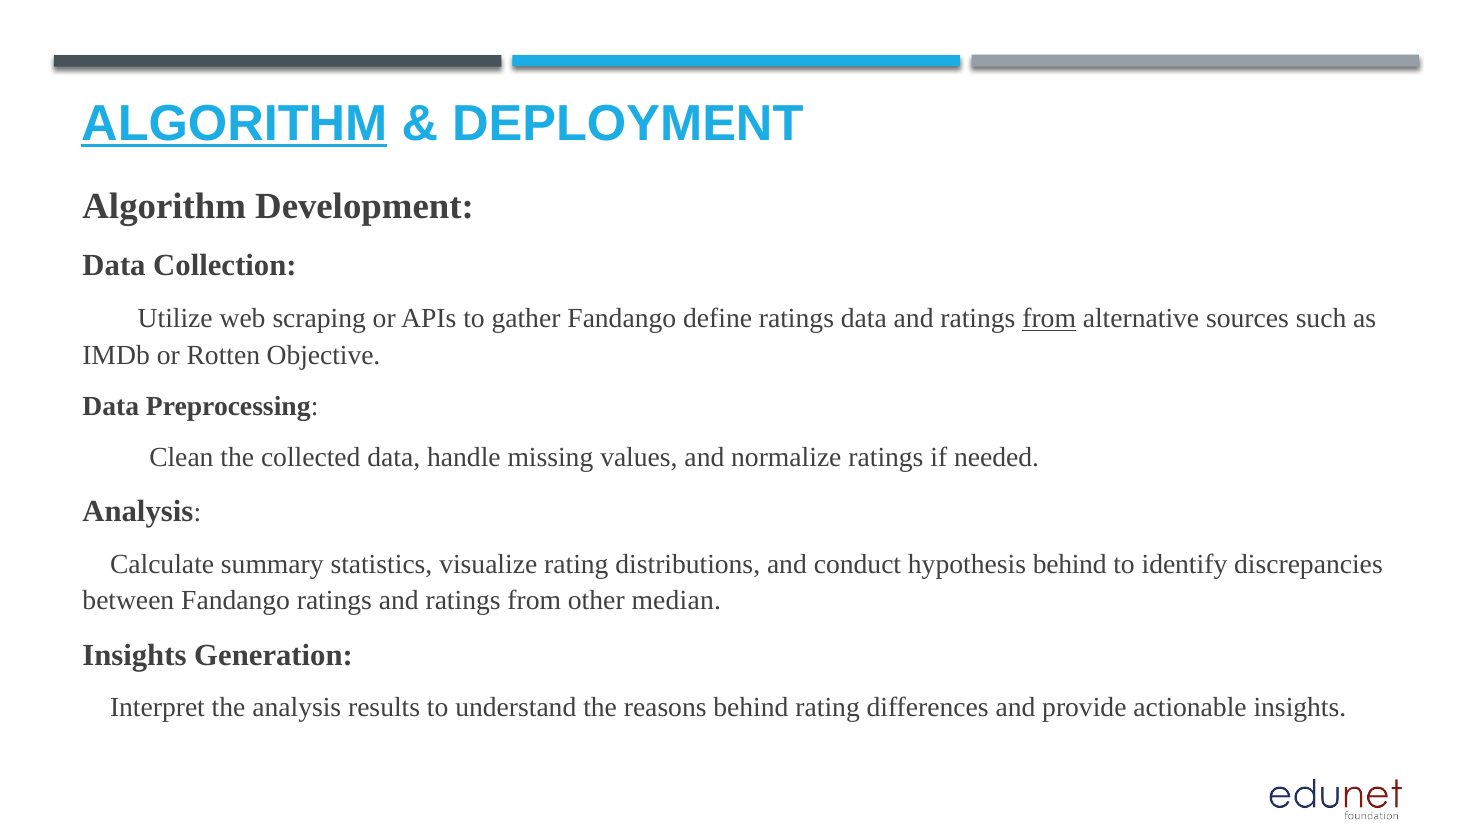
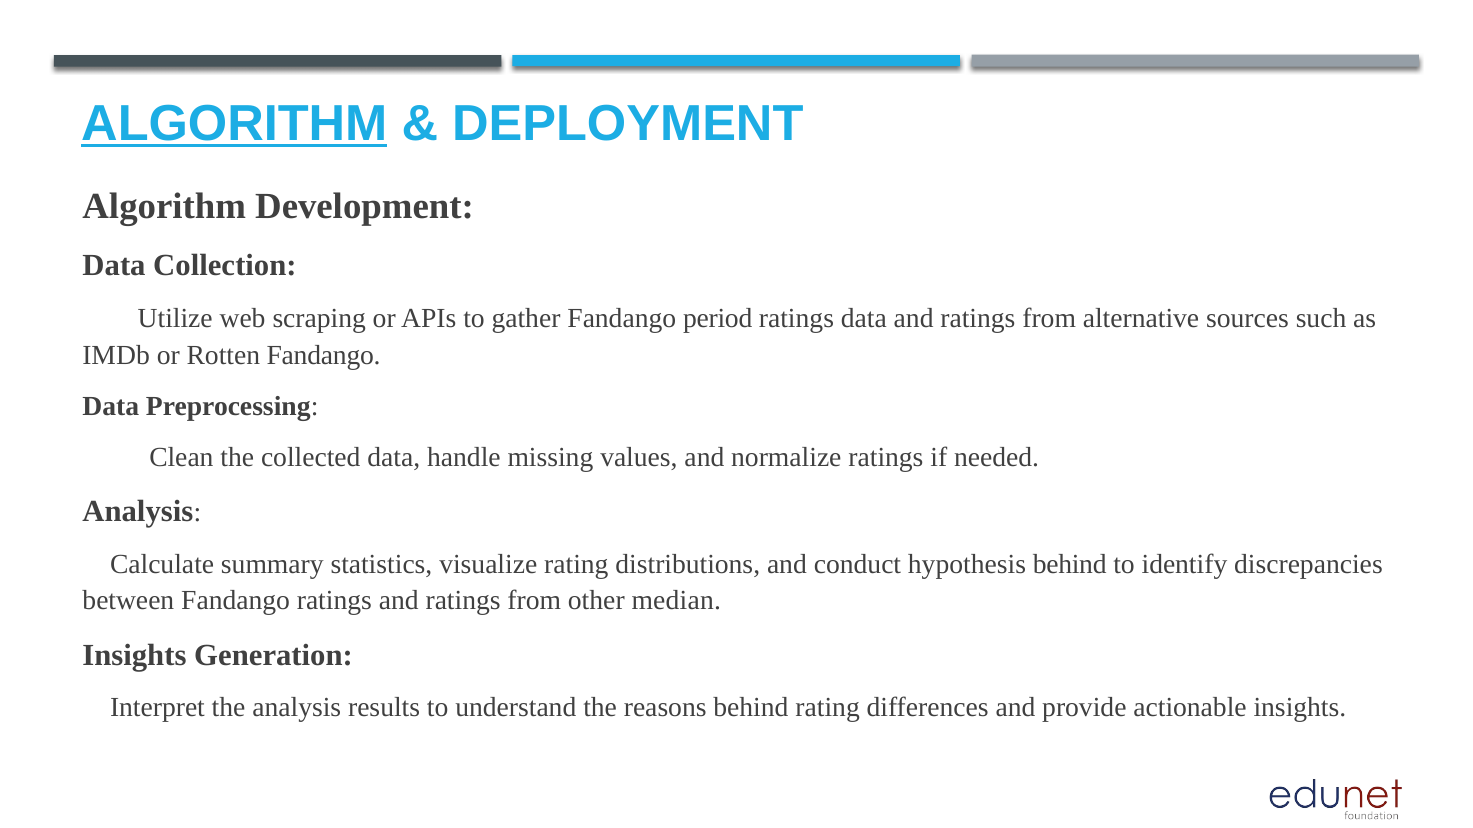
define: define -> period (718, 319)
from underline: present -> none (1049, 319)
Rotten Objective: Objective -> Fandango (324, 355)
